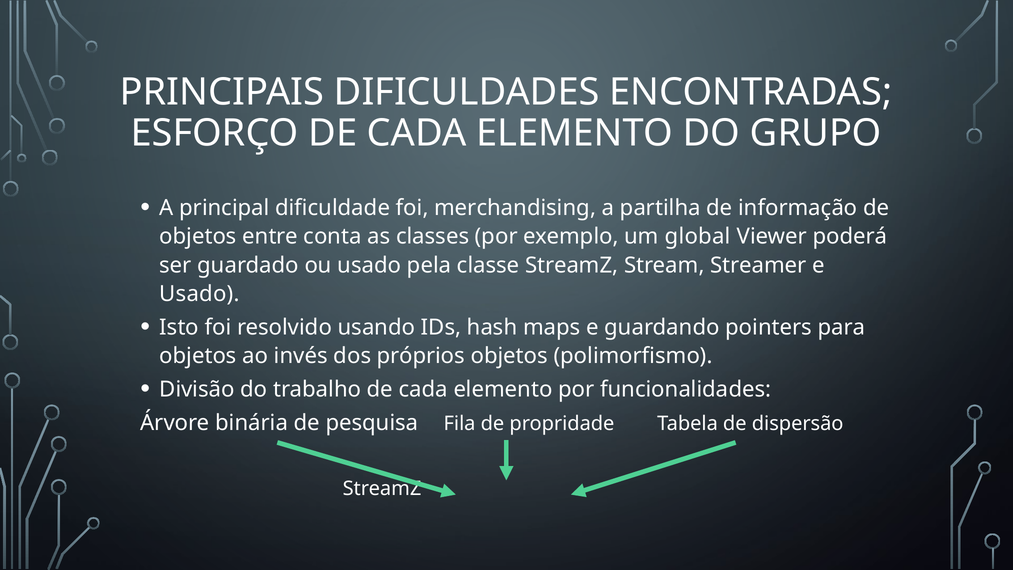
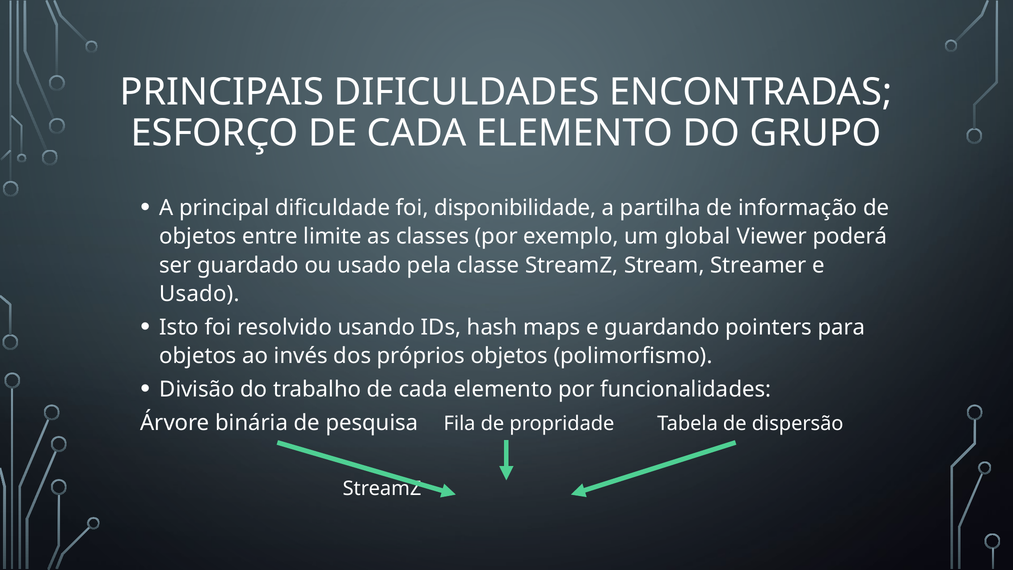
merchandising: merchandising -> disponibilidade (515, 208)
conta: conta -> limite (333, 236)
